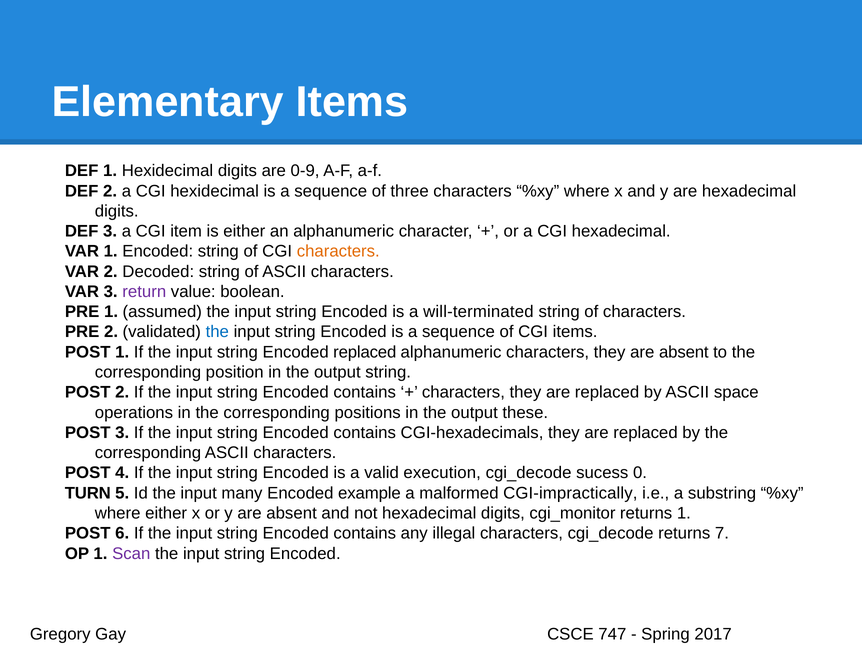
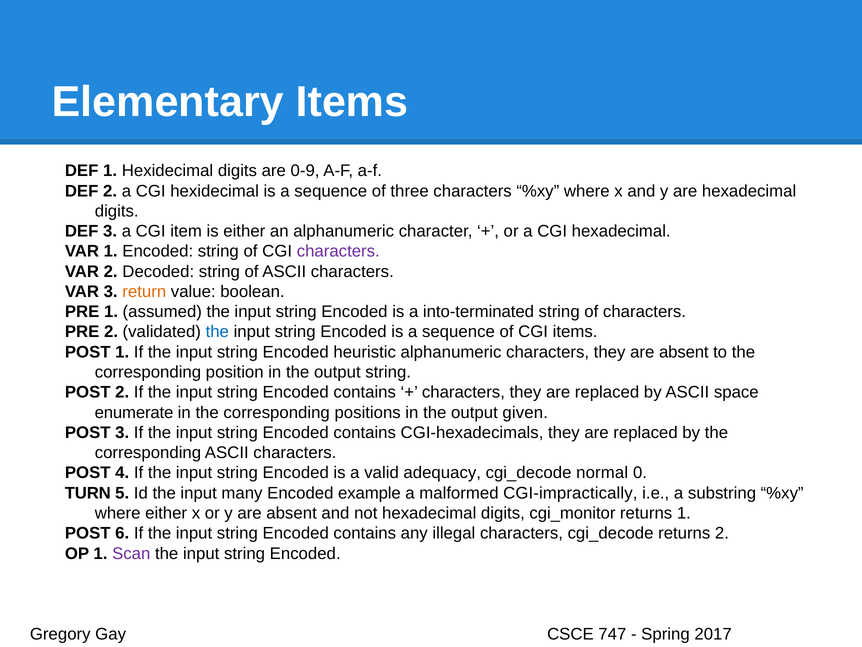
characters colour: orange -> purple (338, 251)
return colour: purple -> orange (144, 291)
will-terminated: will-terminated -> into-terminated (478, 312)
Encoded replaced: replaced -> heuristic (365, 352)
operations: operations -> enumerate (134, 412)
these: these -> given (525, 412)
execution: execution -> adequacy (442, 473)
sucess: sucess -> normal (602, 473)
returns 7: 7 -> 2 (722, 533)
